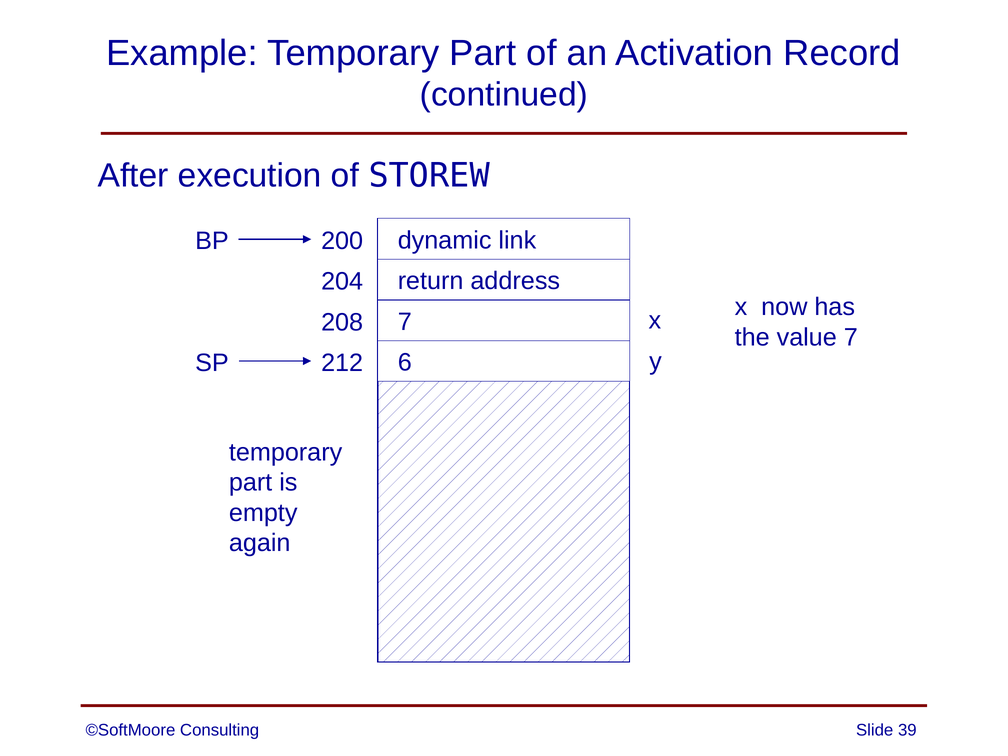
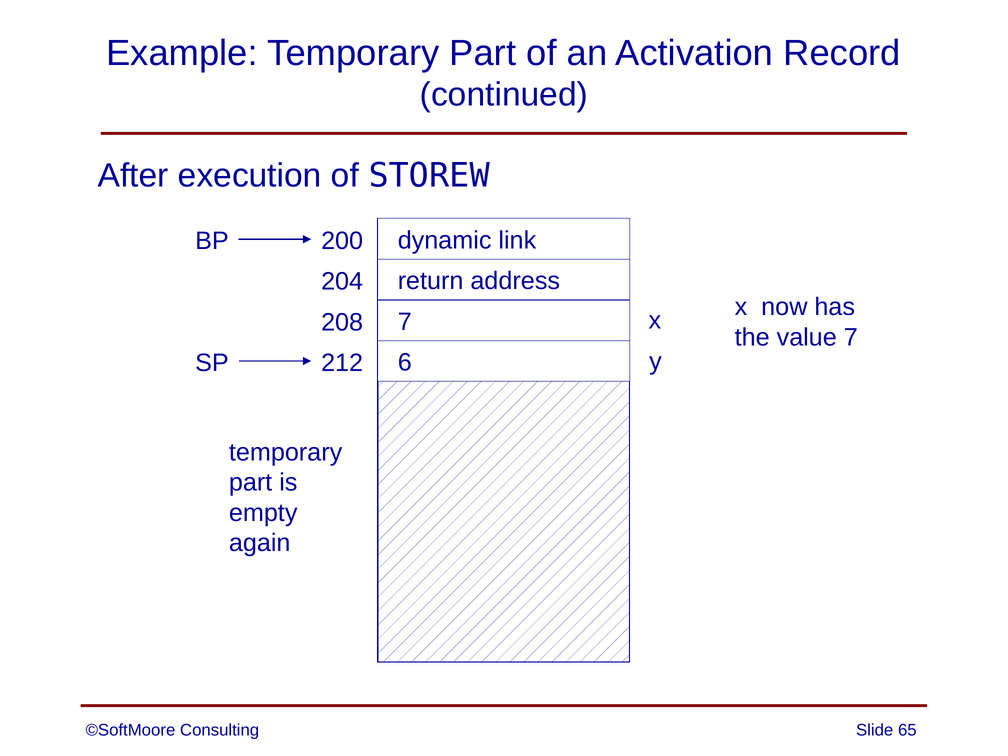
39: 39 -> 65 (907, 730)
